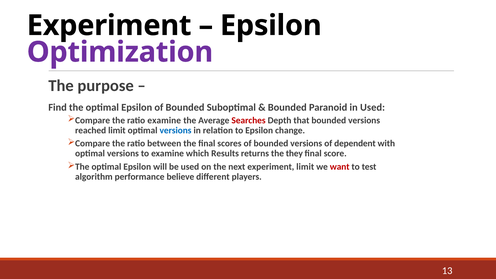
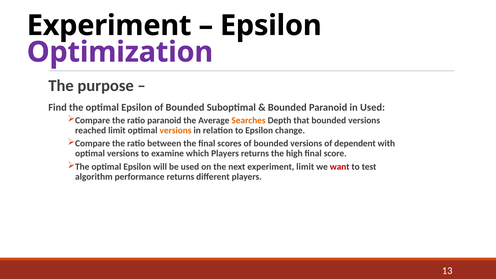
ratio examine: examine -> paranoid (164, 120)
Searches colour: red -> orange (249, 120)
versions colour: blue -> orange (176, 130)
which Results: Results -> Players (225, 154)
they: they -> high (294, 154)
performance believe: believe -> returns (180, 177)
